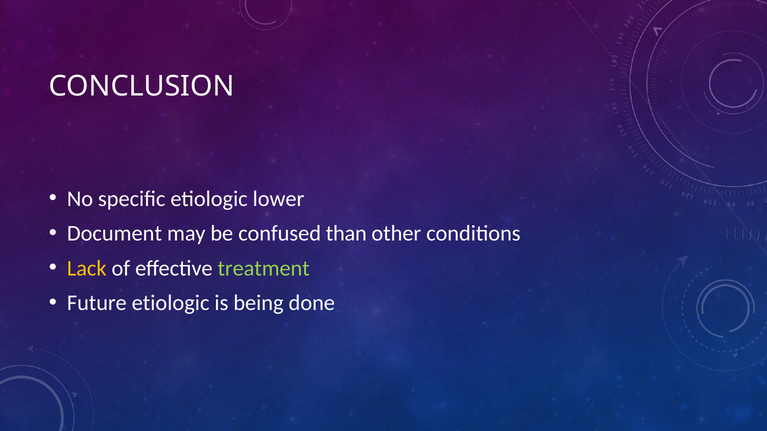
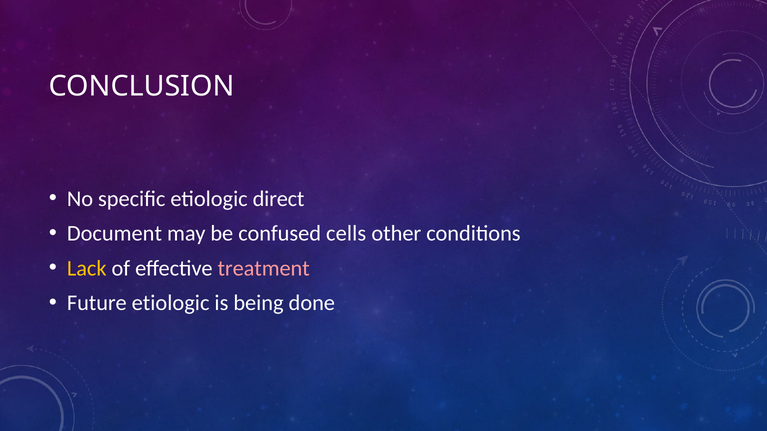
lower: lower -> direct (279, 199)
than: than -> cells (346, 234)
treatment colour: light green -> pink (264, 268)
